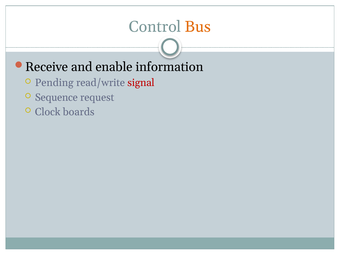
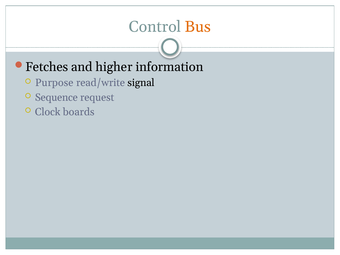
Receive: Receive -> Fetches (47, 67)
enable: enable -> higher (114, 67)
Pending: Pending -> Purpose (54, 83)
signal colour: red -> black (141, 83)
